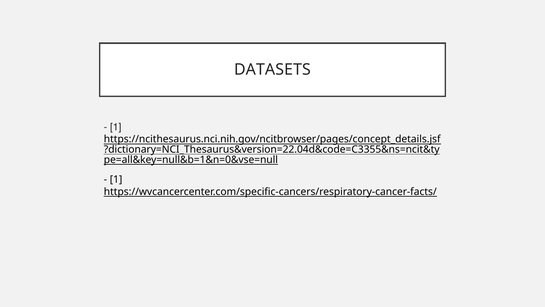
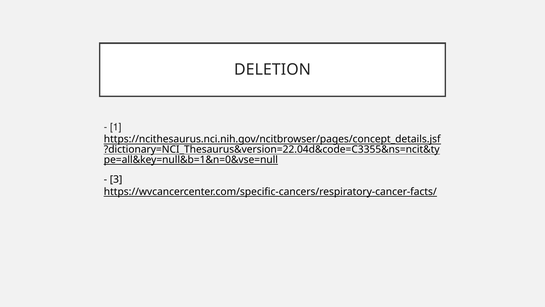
DATASETS: DATASETS -> DELETION (272, 70)
1: 1 -> 3 (116, 179)
